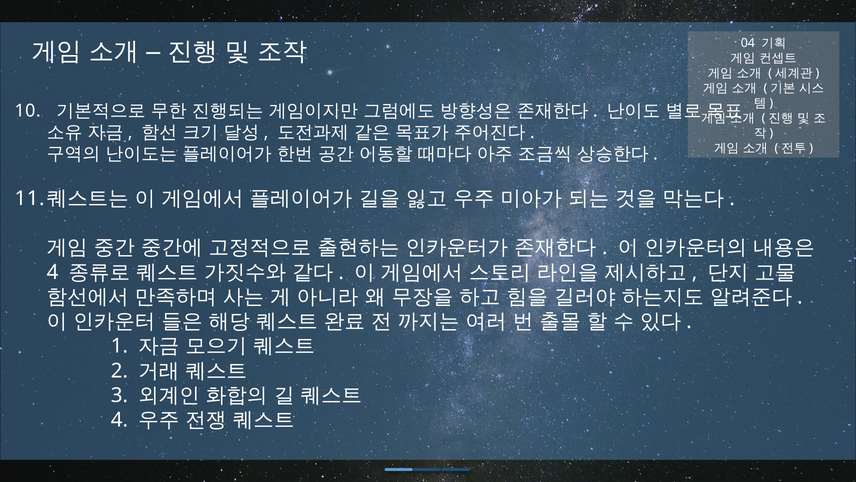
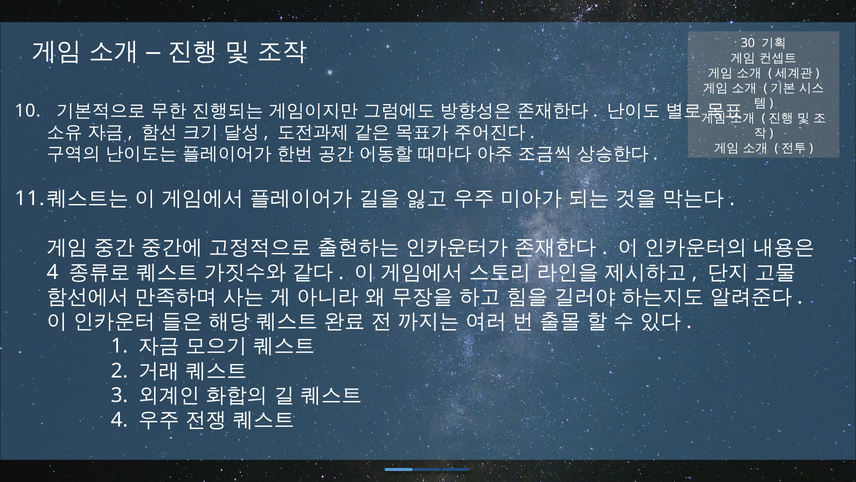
04: 04 -> 30 (748, 43)
